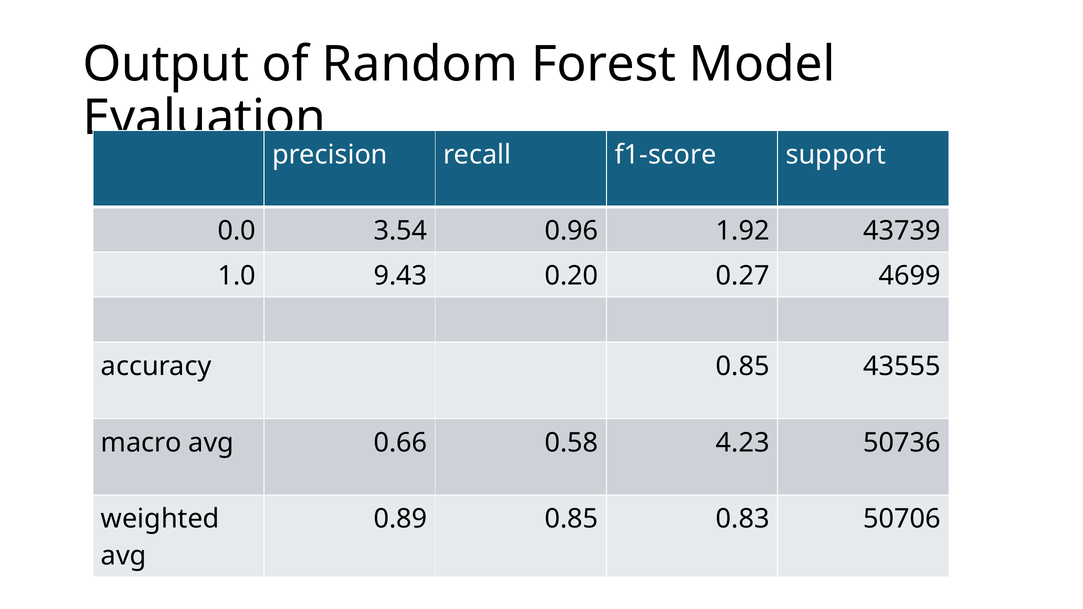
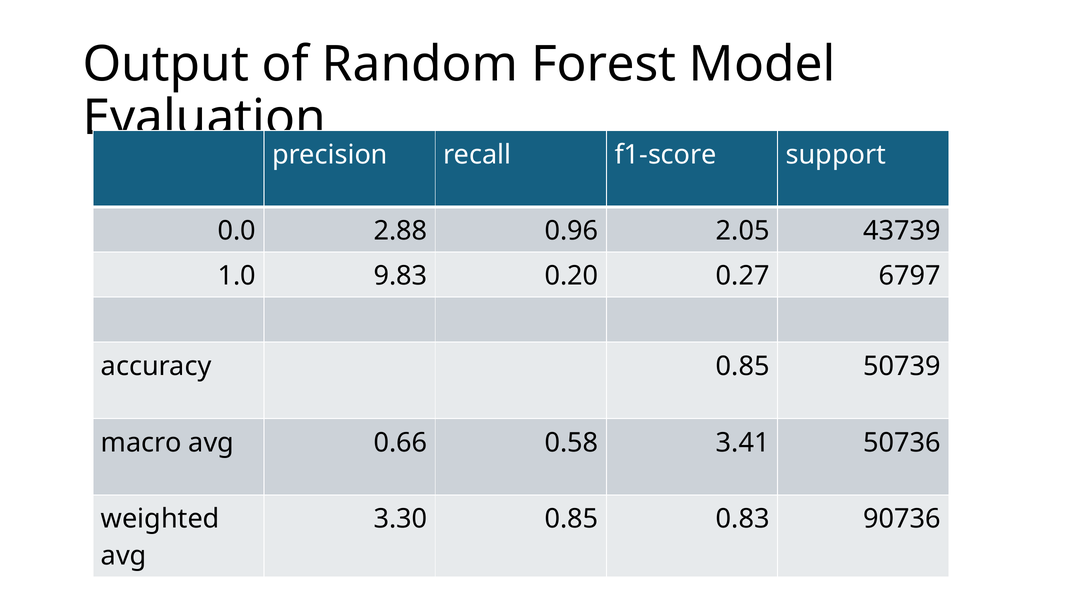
3.54: 3.54 -> 2.88 (400, 231)
1.92: 1.92 -> 2.05 (743, 231)
9.43: 9.43 -> 9.83 (400, 276)
4699: 4699 -> 6797 (910, 276)
43555: 43555 -> 50739 (902, 366)
4.23: 4.23 -> 3.41 (743, 443)
0.89: 0.89 -> 3.30 (400, 519)
50706: 50706 -> 90736 (902, 519)
